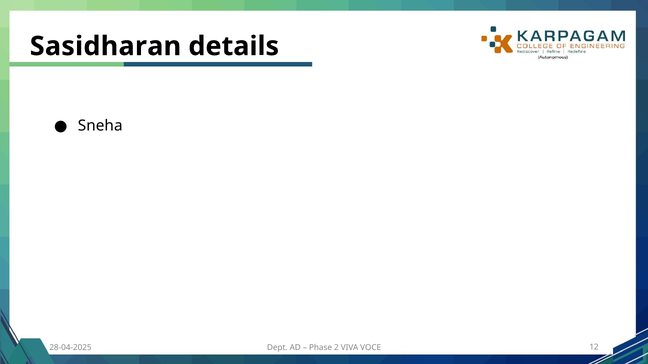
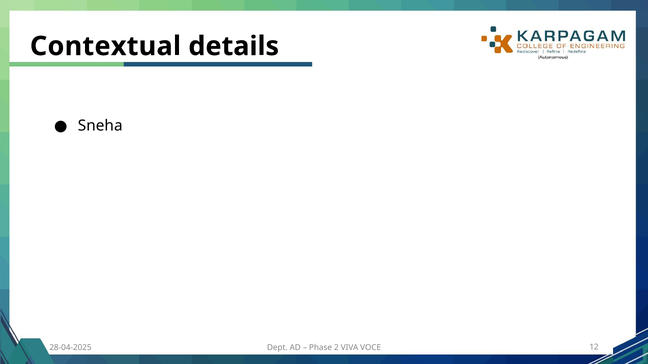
Sasidharan: Sasidharan -> Contextual (105, 46)
